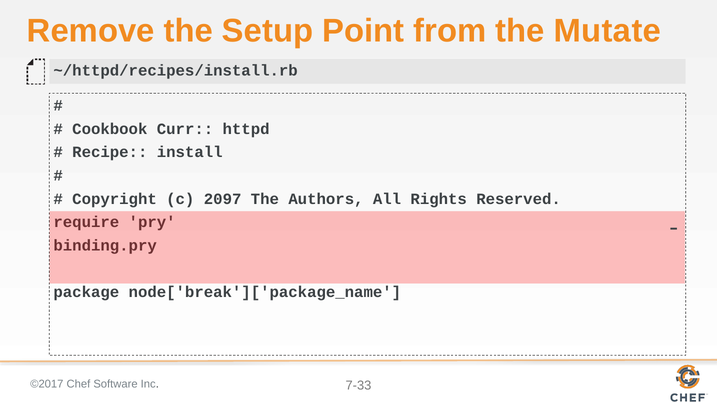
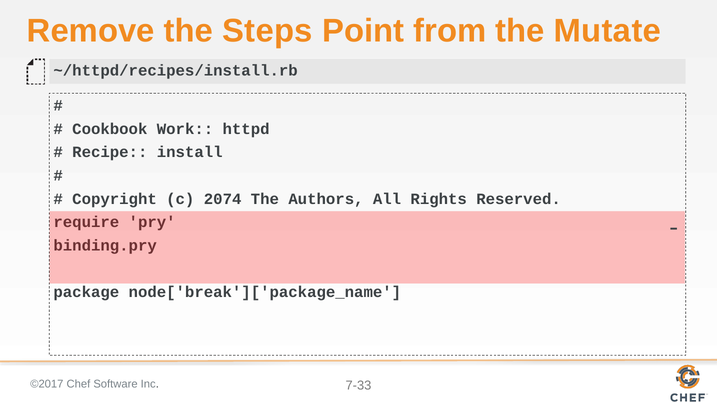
Setup: Setup -> Steps (267, 31)
Curr: Curr -> Work (185, 129)
2097: 2097 -> 2074 (223, 199)
